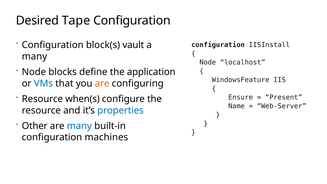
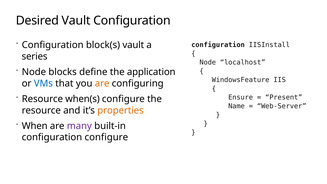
Desired Tape: Tape -> Vault (76, 20)
many: many -> series (35, 56)
properties colour: blue -> orange (120, 110)
Other: Other -> When (35, 126)
many colour: blue -> purple (79, 126)
configuration machines: machines -> configure (106, 137)
